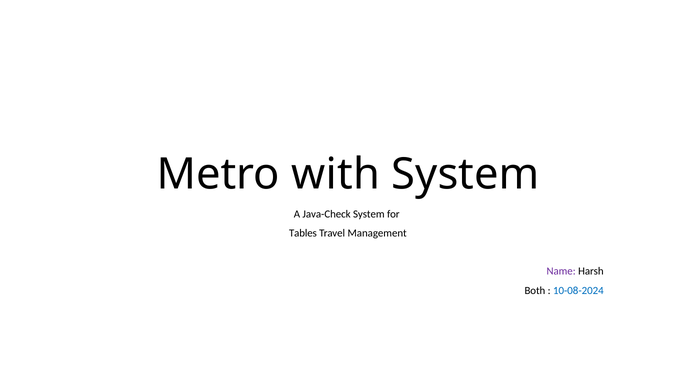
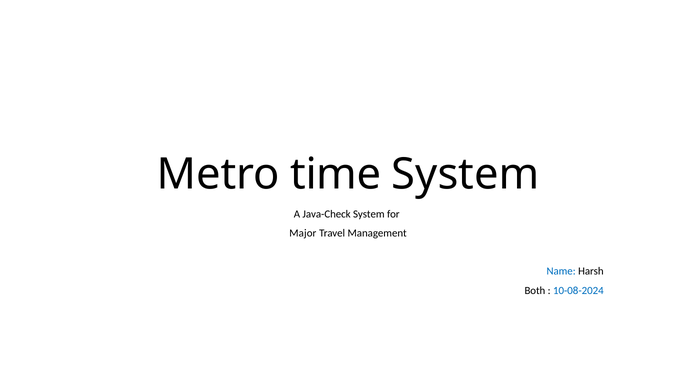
with: with -> time (336, 174)
Tables: Tables -> Major (303, 233)
Name colour: purple -> blue (561, 271)
